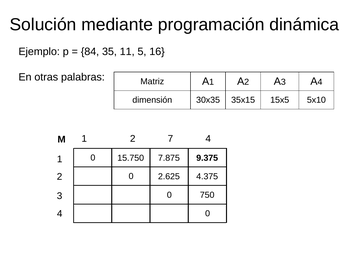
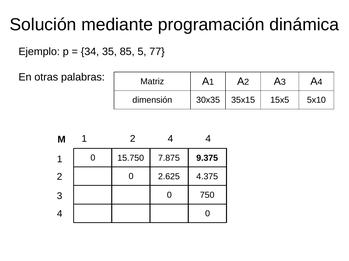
84: 84 -> 34 (90, 52)
11: 11 -> 85 (127, 52)
16: 16 -> 77 (157, 52)
2 7: 7 -> 4 (170, 139)
